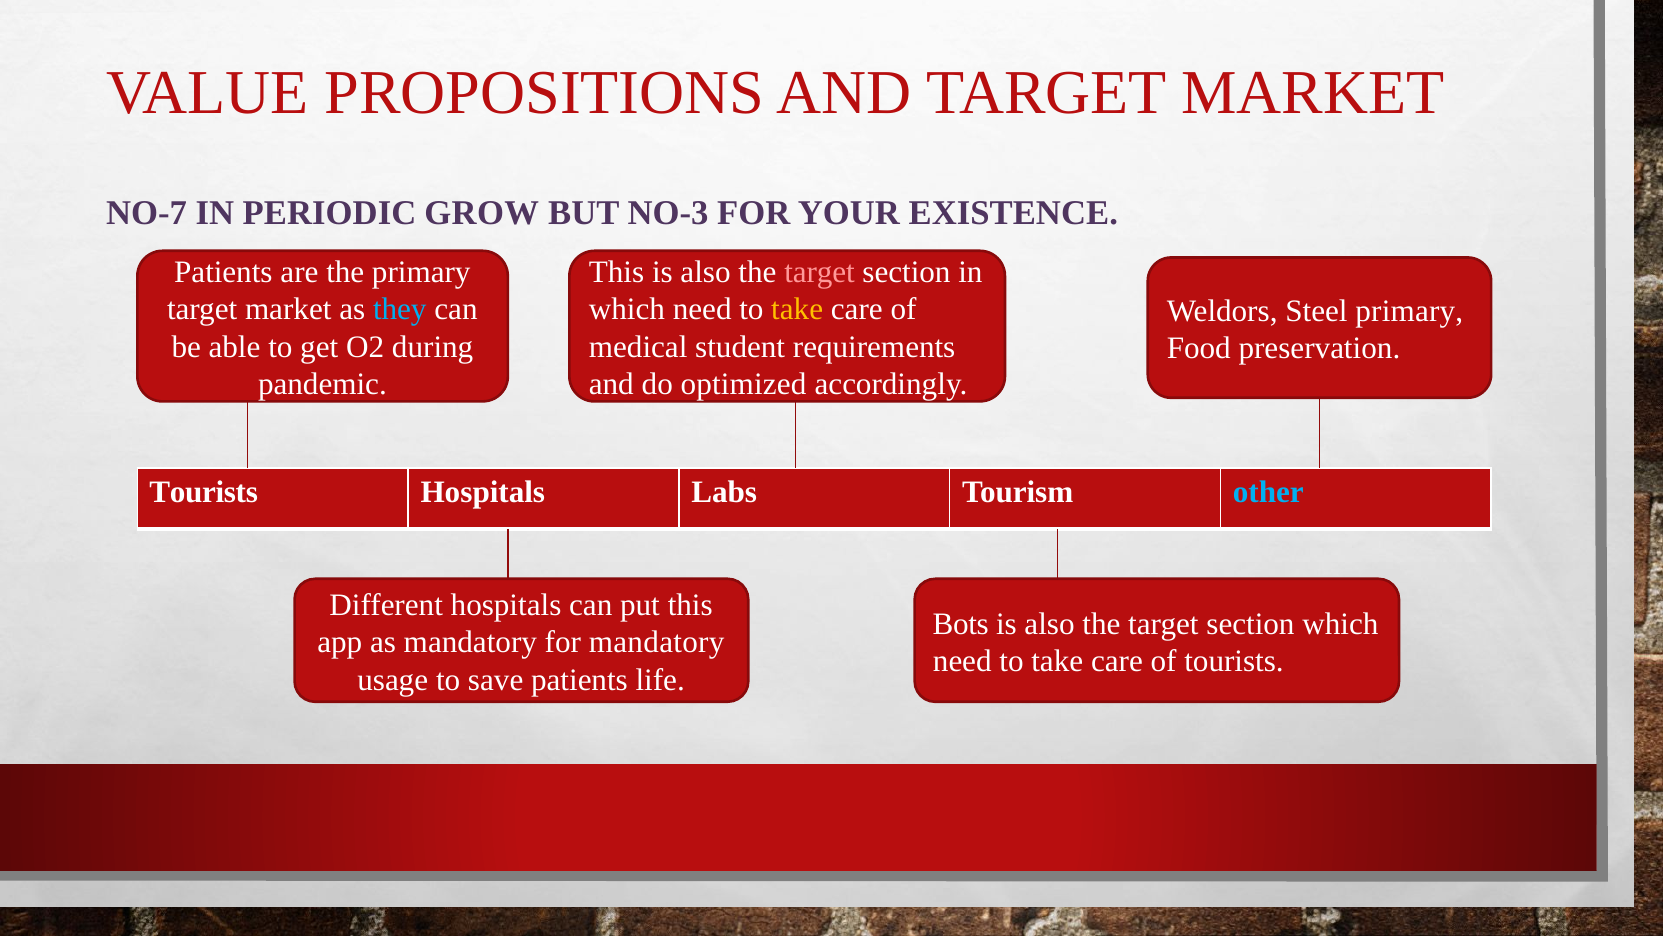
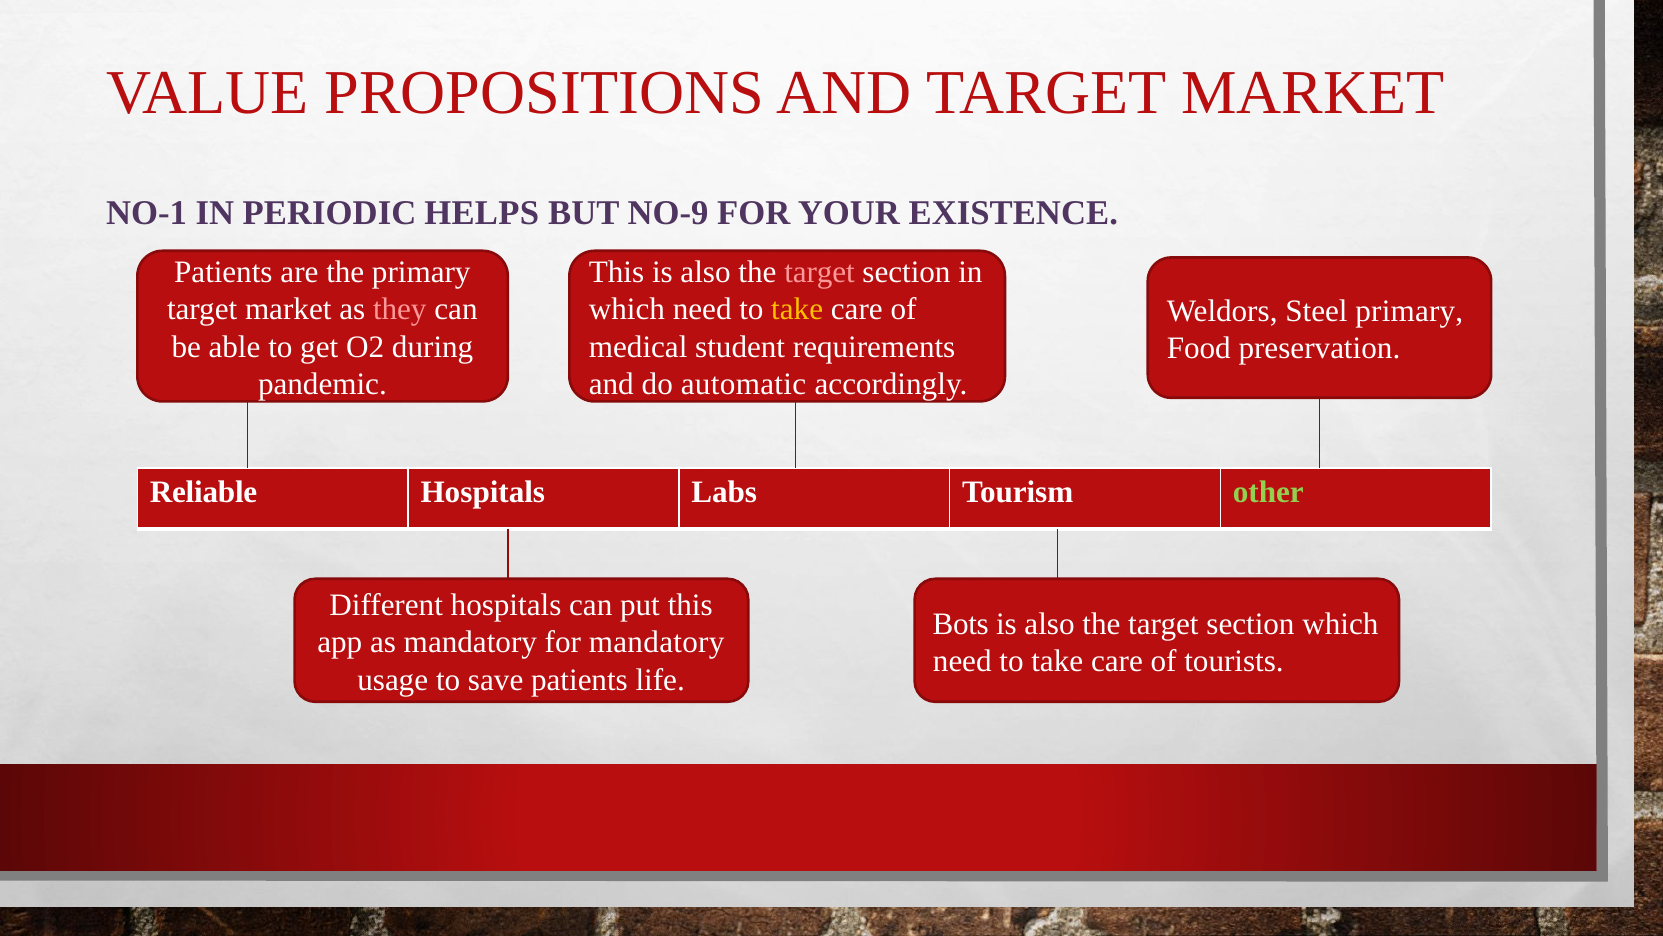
NO-7: NO-7 -> NO-1 (146, 213)
GROW: GROW -> HELPS (482, 213)
NO-3: NO-3 -> NO-9 (668, 213)
they colour: light blue -> pink (400, 309)
optimized: optimized -> automatic (743, 384)
Tourists: Tourists -> Reliable (204, 492)
other colour: light blue -> light green (1268, 492)
